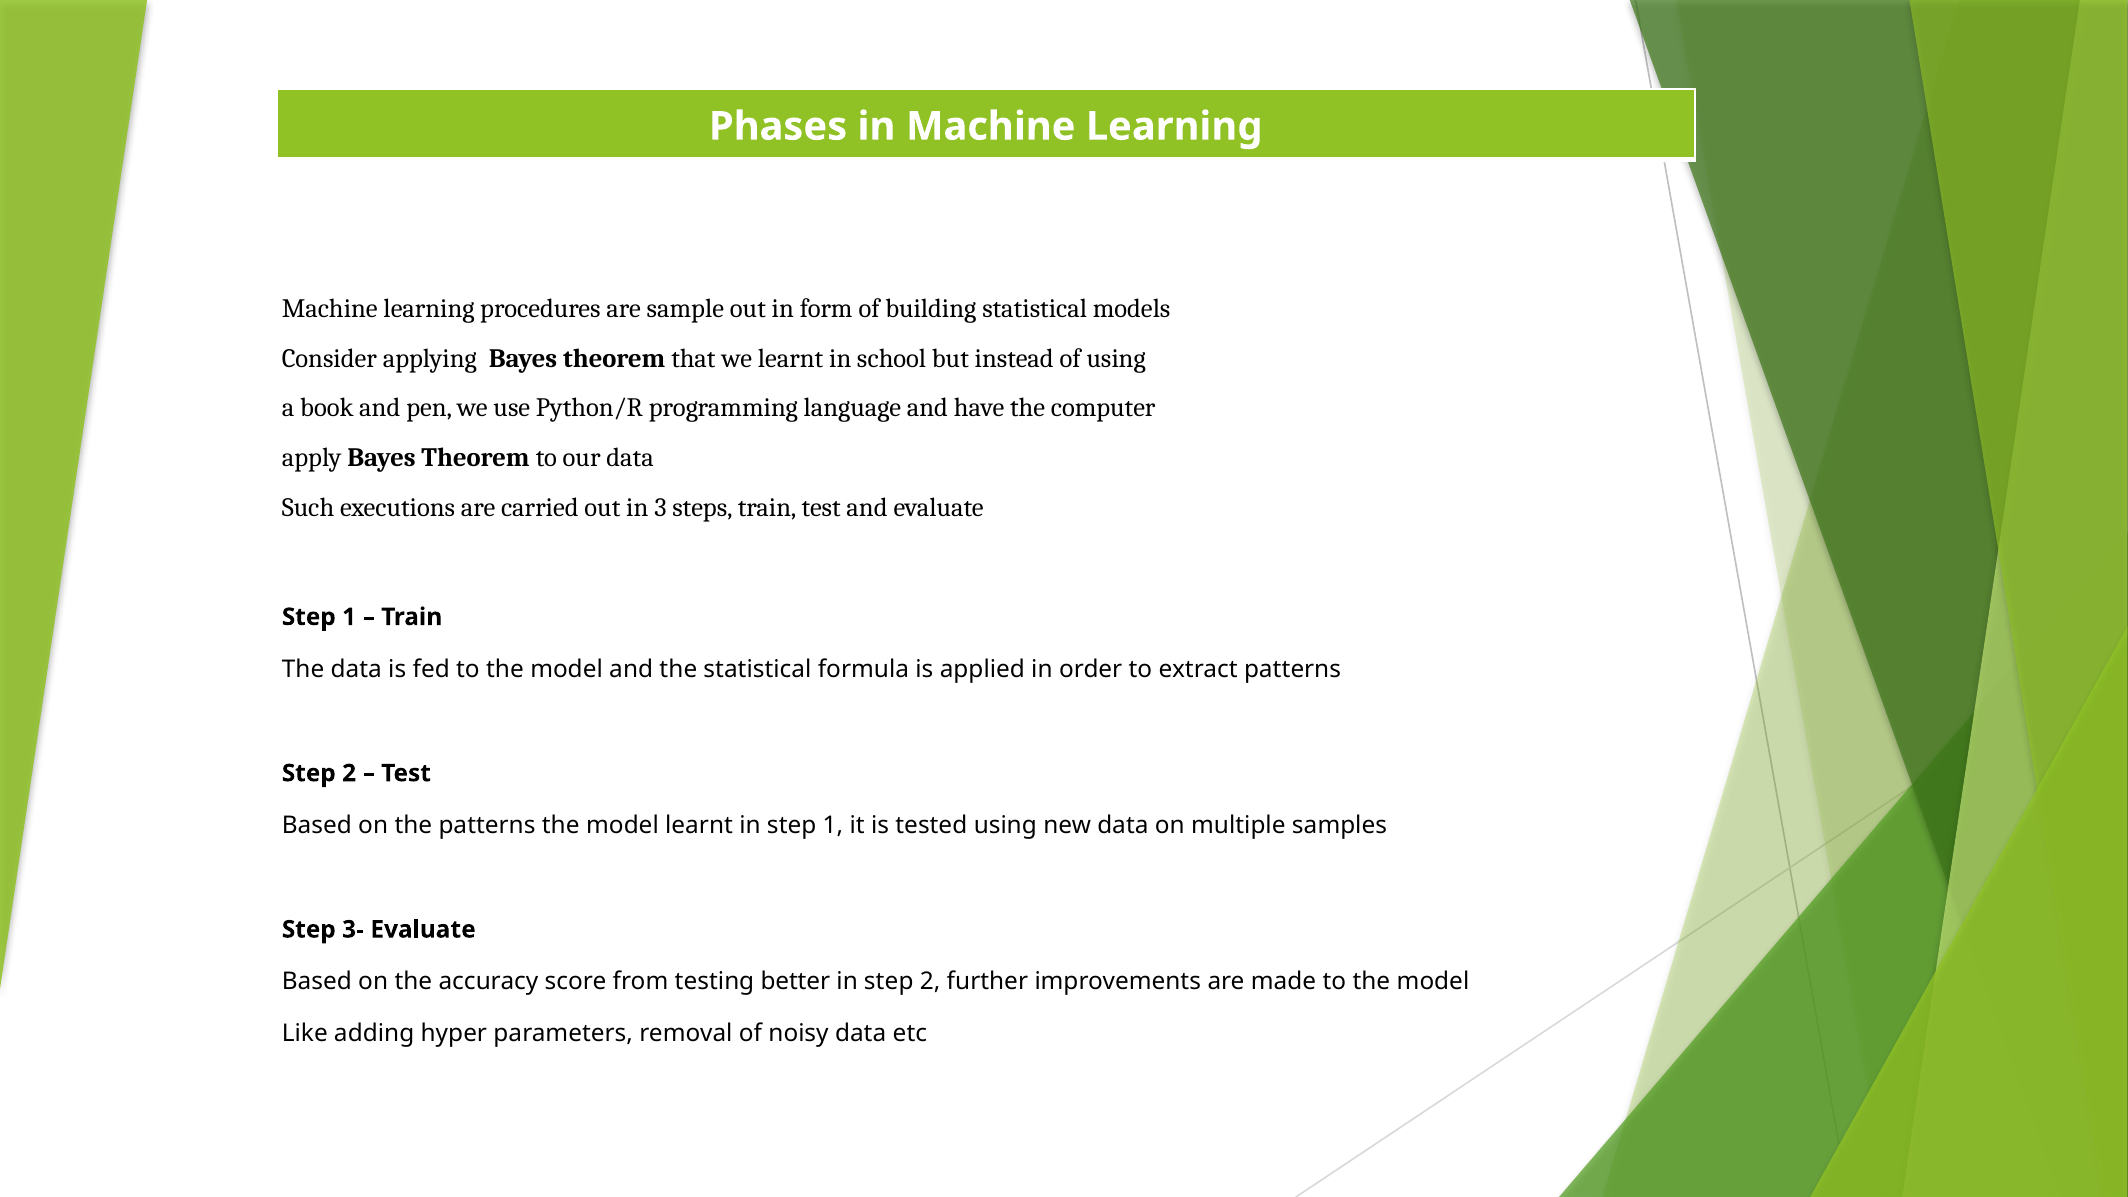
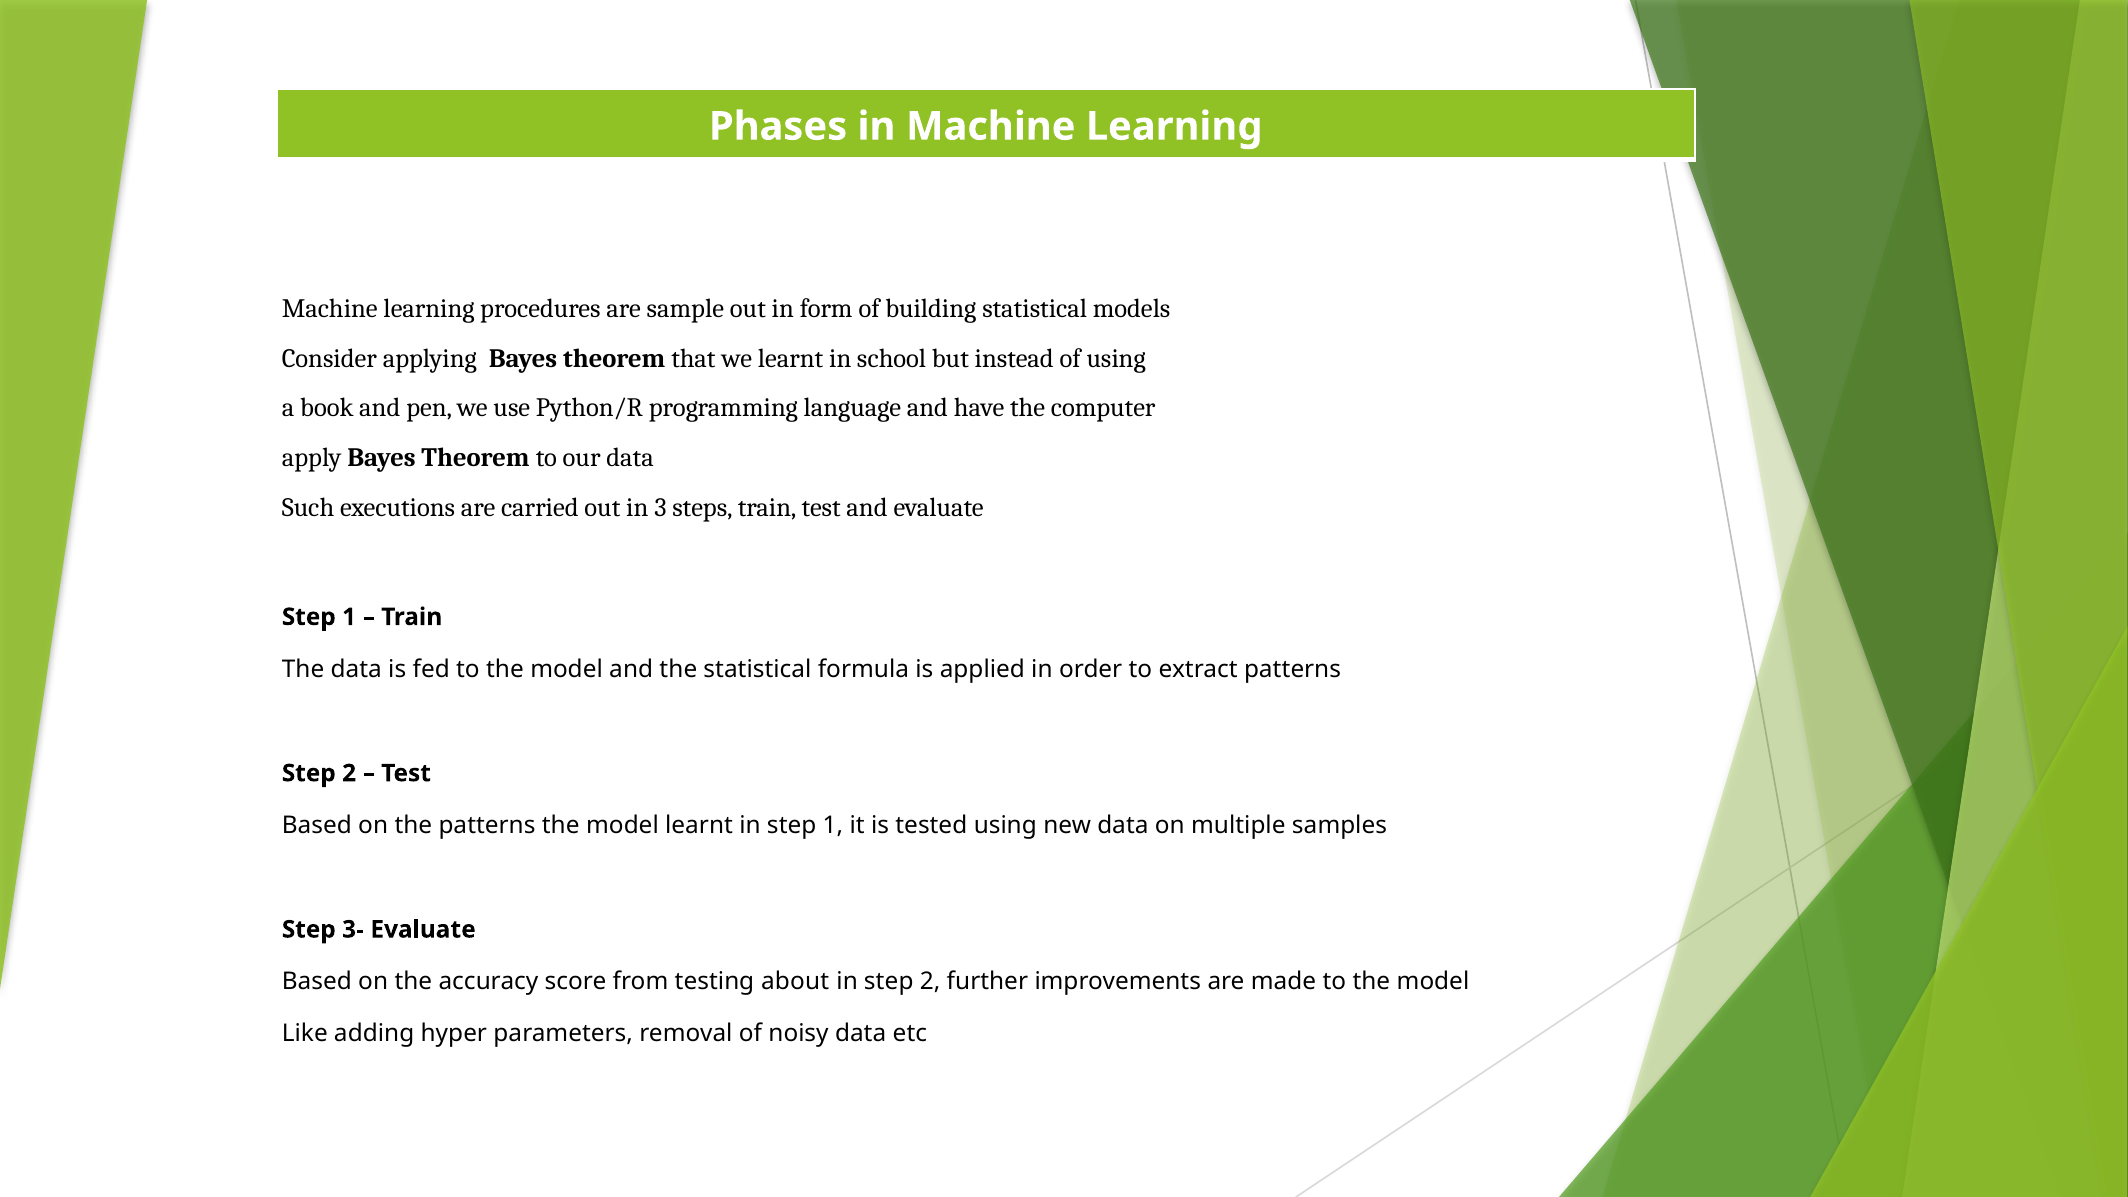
better: better -> about (795, 982)
